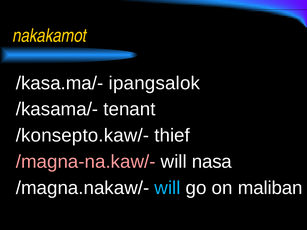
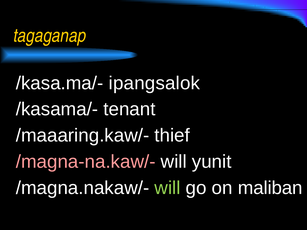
nakakamot: nakakamot -> tagaganap (50, 36)
/konsepto.kaw/-: /konsepto.kaw/- -> /maaaring.kaw/- (83, 136)
nasa: nasa -> yunit (212, 162)
will colour: light blue -> light green (167, 188)
